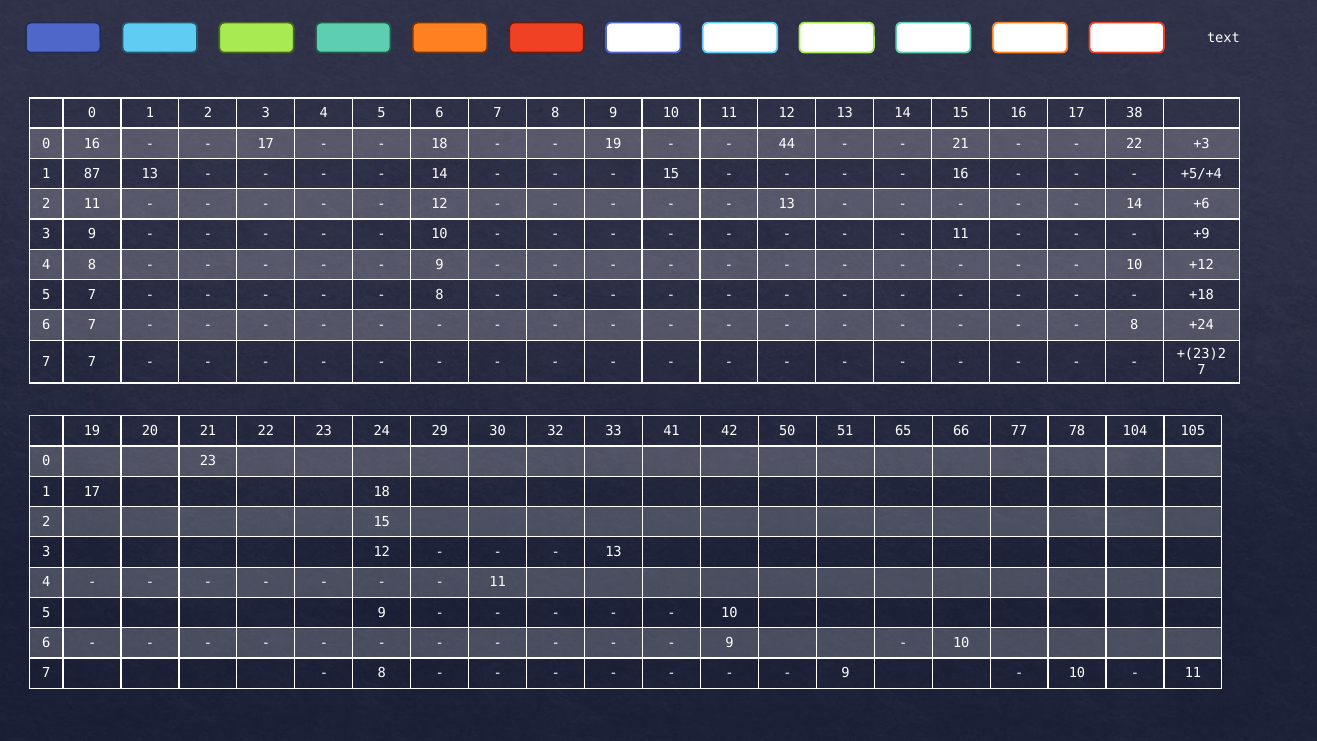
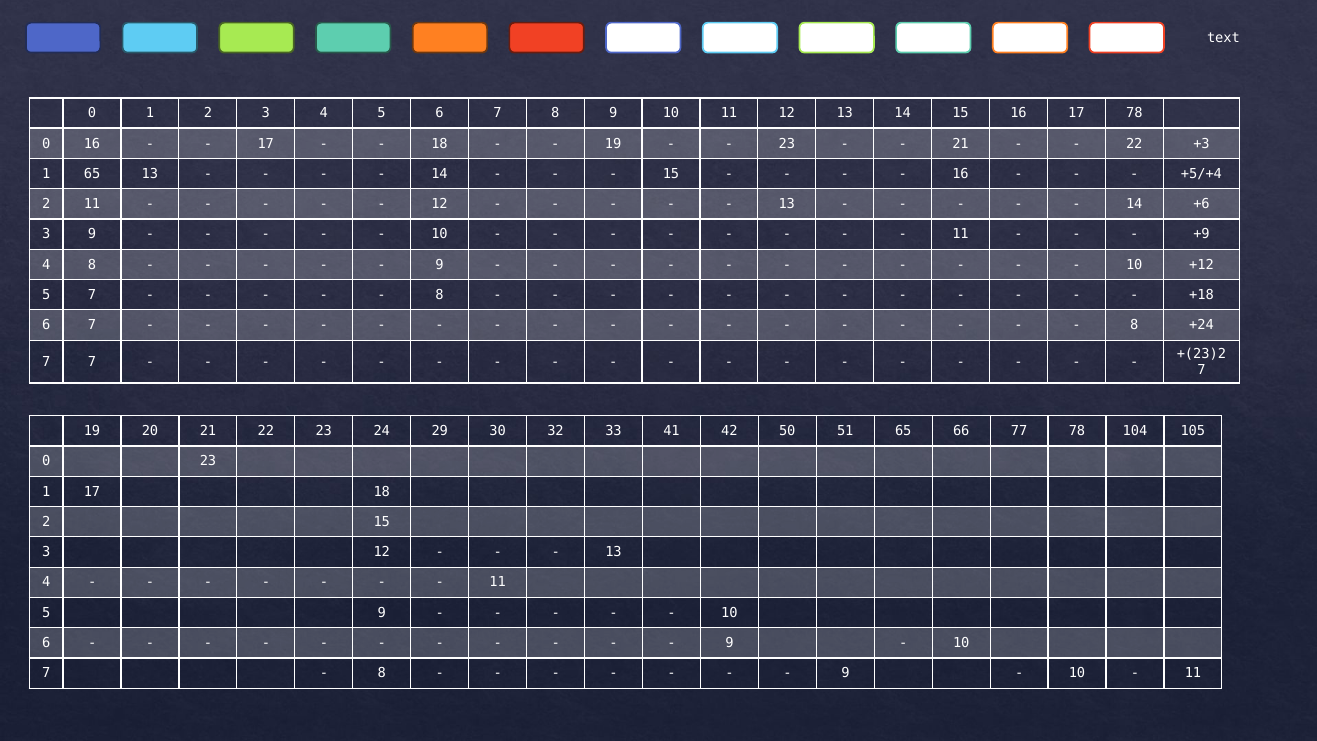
17 38: 38 -> 78 (1134, 113)
44: 44 -> 23 (787, 144)
1 87: 87 -> 65 (92, 174)
